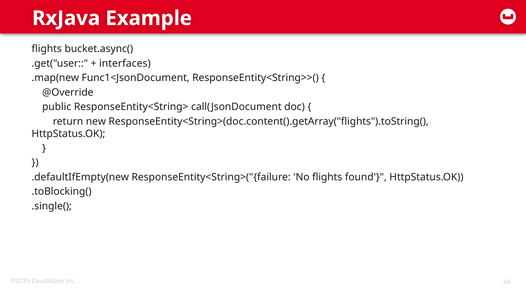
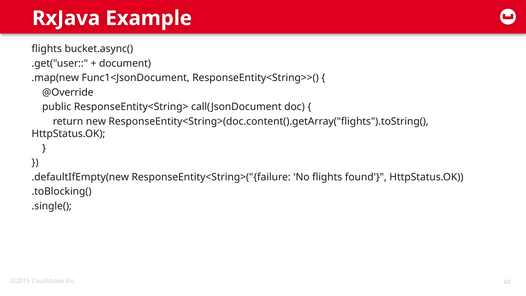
interfaces: interfaces -> document (125, 63)
